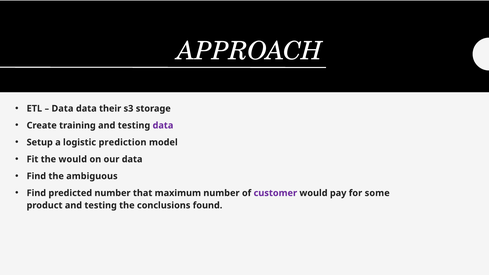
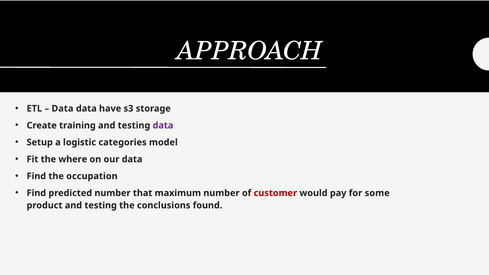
their: their -> have (110, 109)
prediction: prediction -> categories (123, 142)
the would: would -> where (73, 159)
ambiguous: ambiguous -> occupation (92, 176)
customer colour: purple -> red (275, 193)
